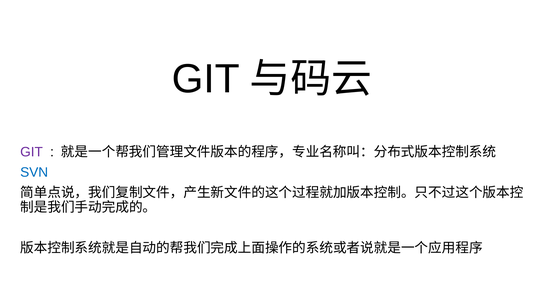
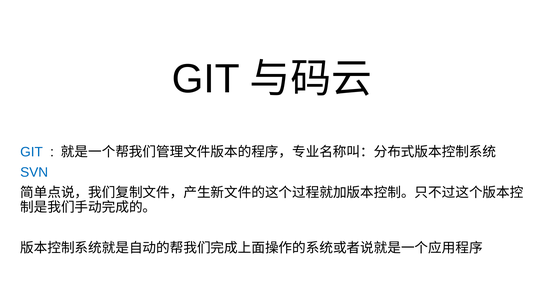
GIT colour: purple -> blue (32, 152)
